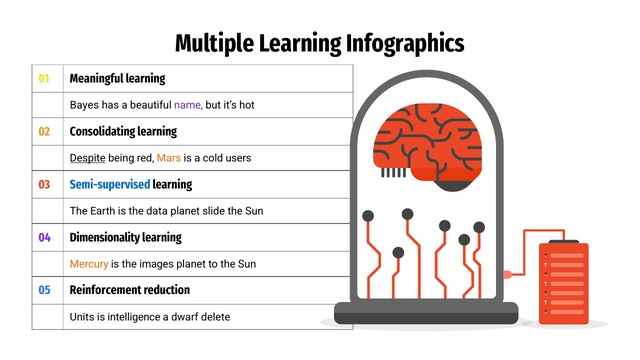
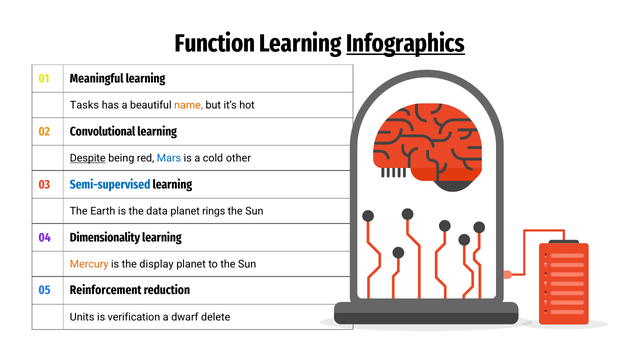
Multiple: Multiple -> Function (215, 44)
Infographics underline: none -> present (406, 44)
Bayes: Bayes -> Tasks (84, 105)
name colour: purple -> orange (189, 105)
Consolidating: Consolidating -> Convolutional (103, 131)
Mars colour: orange -> blue (169, 158)
users: users -> other (238, 158)
slide: slide -> rings (214, 211)
images: images -> display (157, 264)
intelligence: intelligence -> verification (134, 317)
